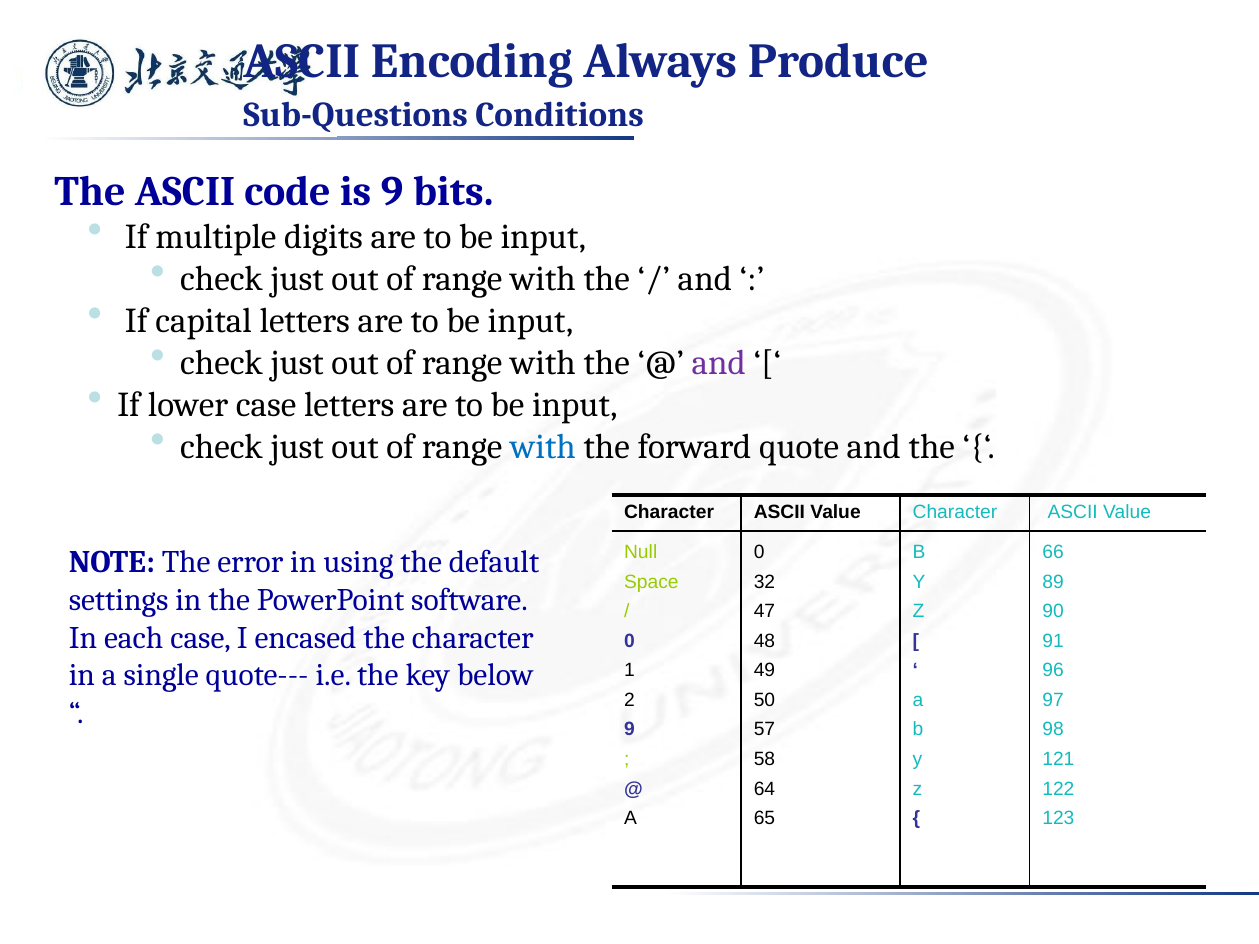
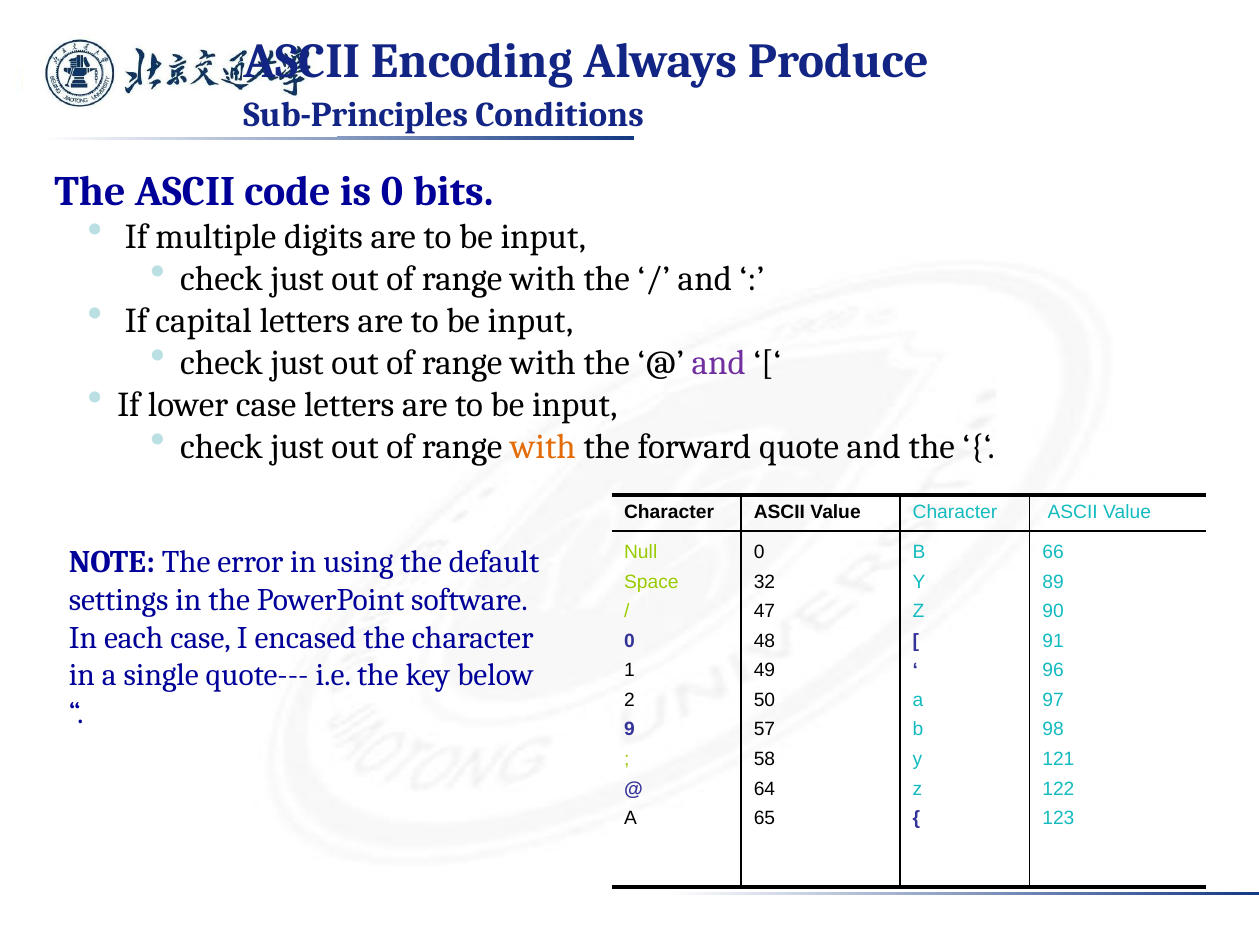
Sub-Questions: Sub-Questions -> Sub-Principles (356, 115)
is 9: 9 -> 0 (392, 192)
with colour: blue -> orange (543, 447)
